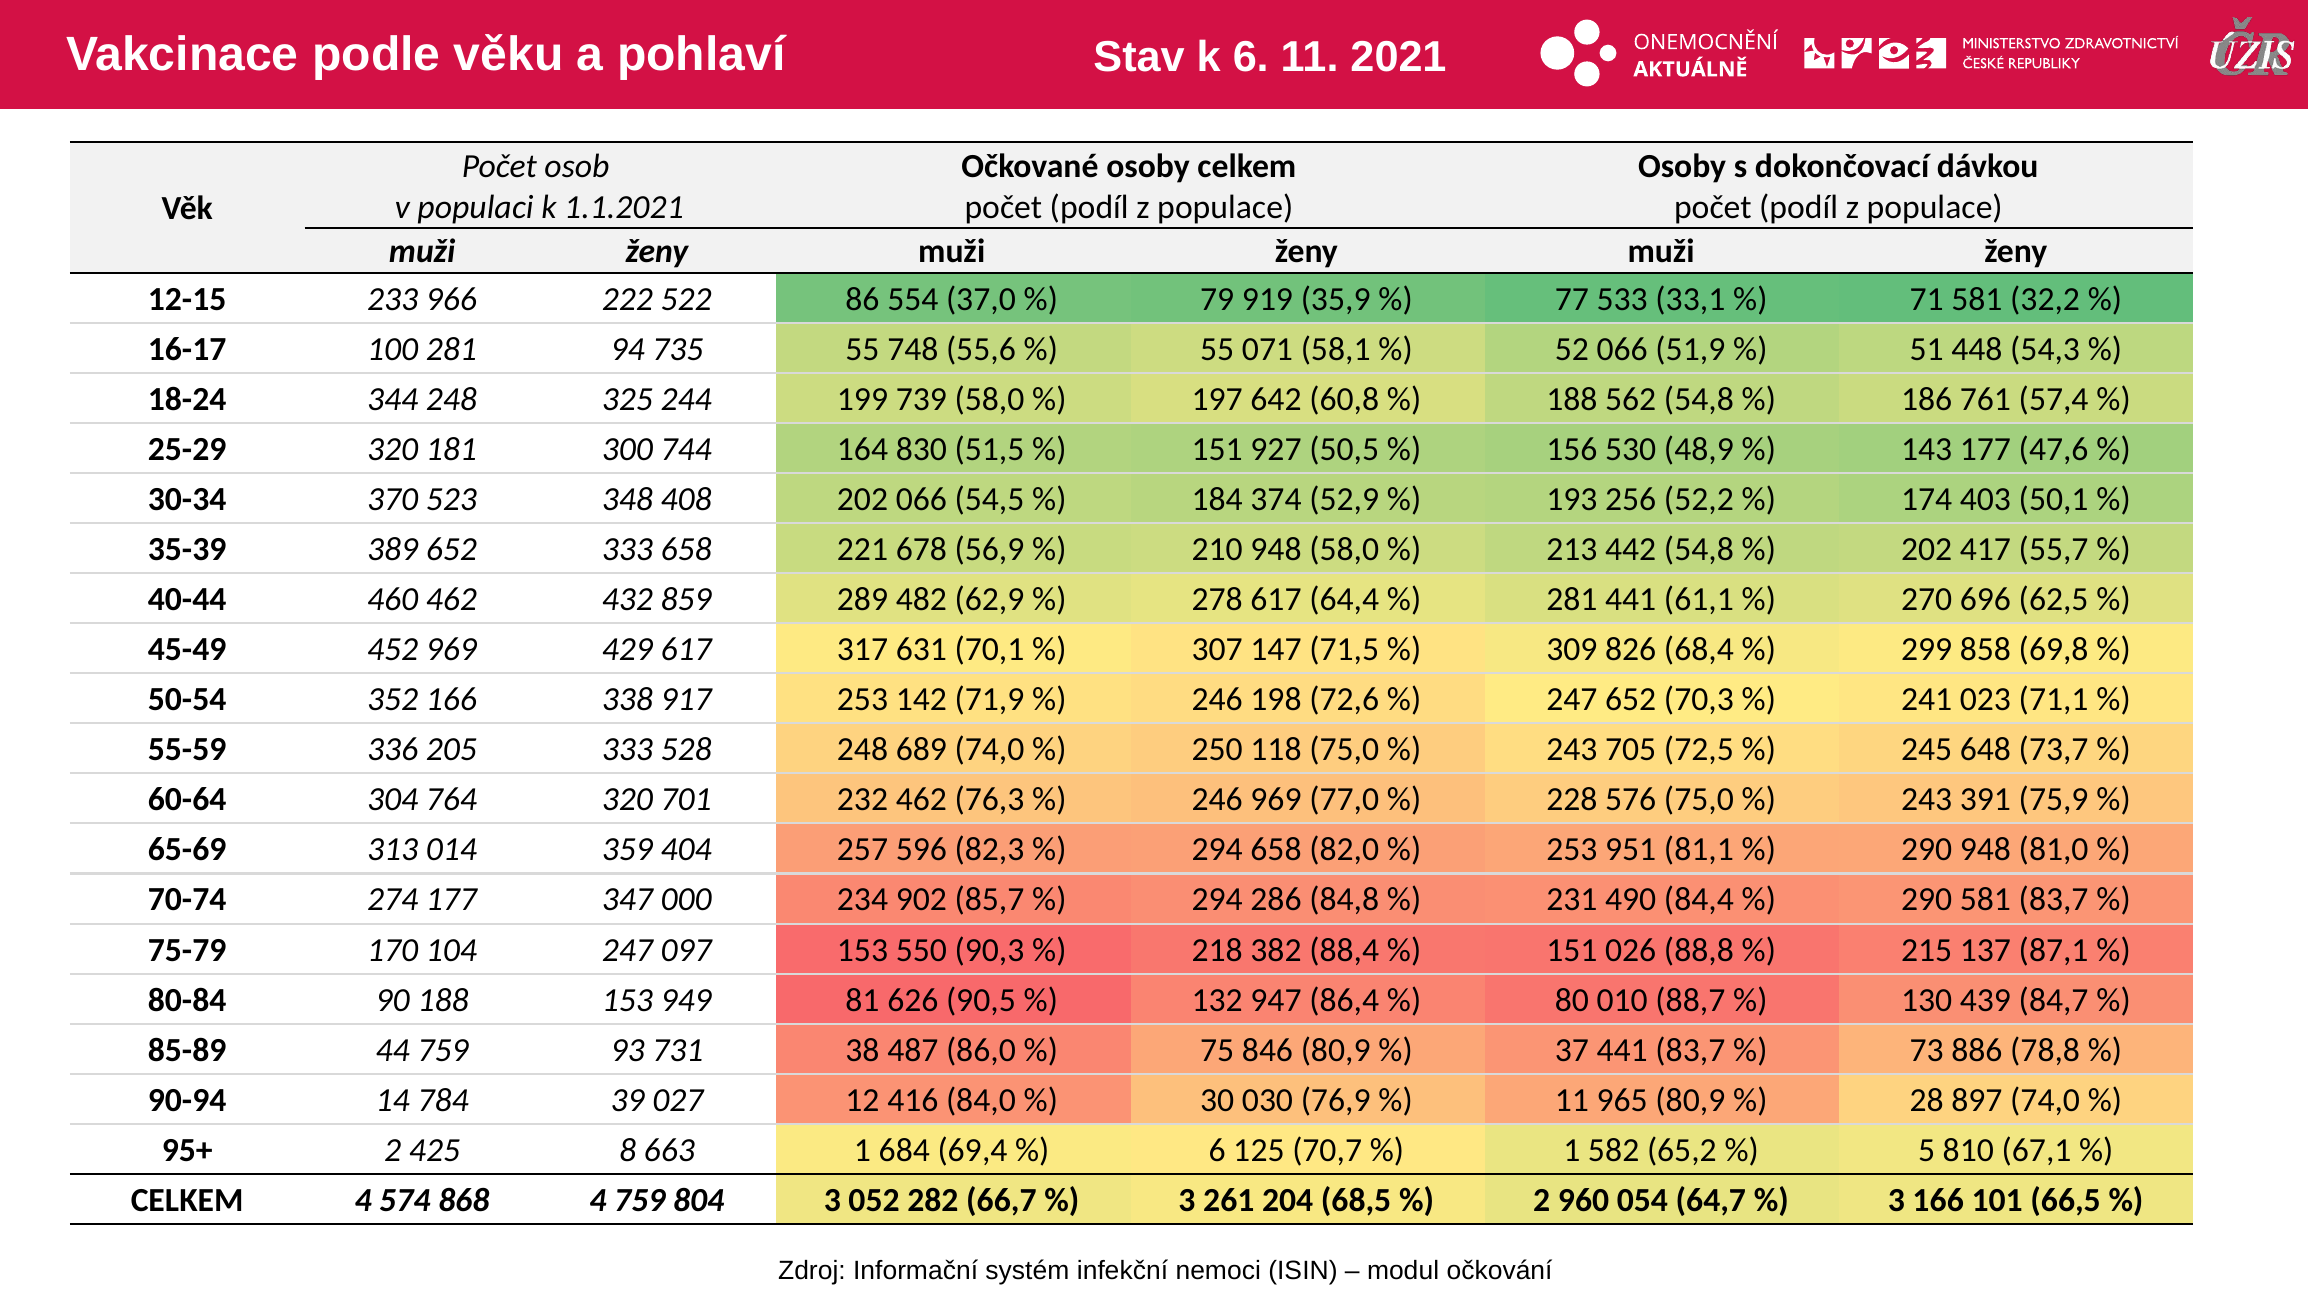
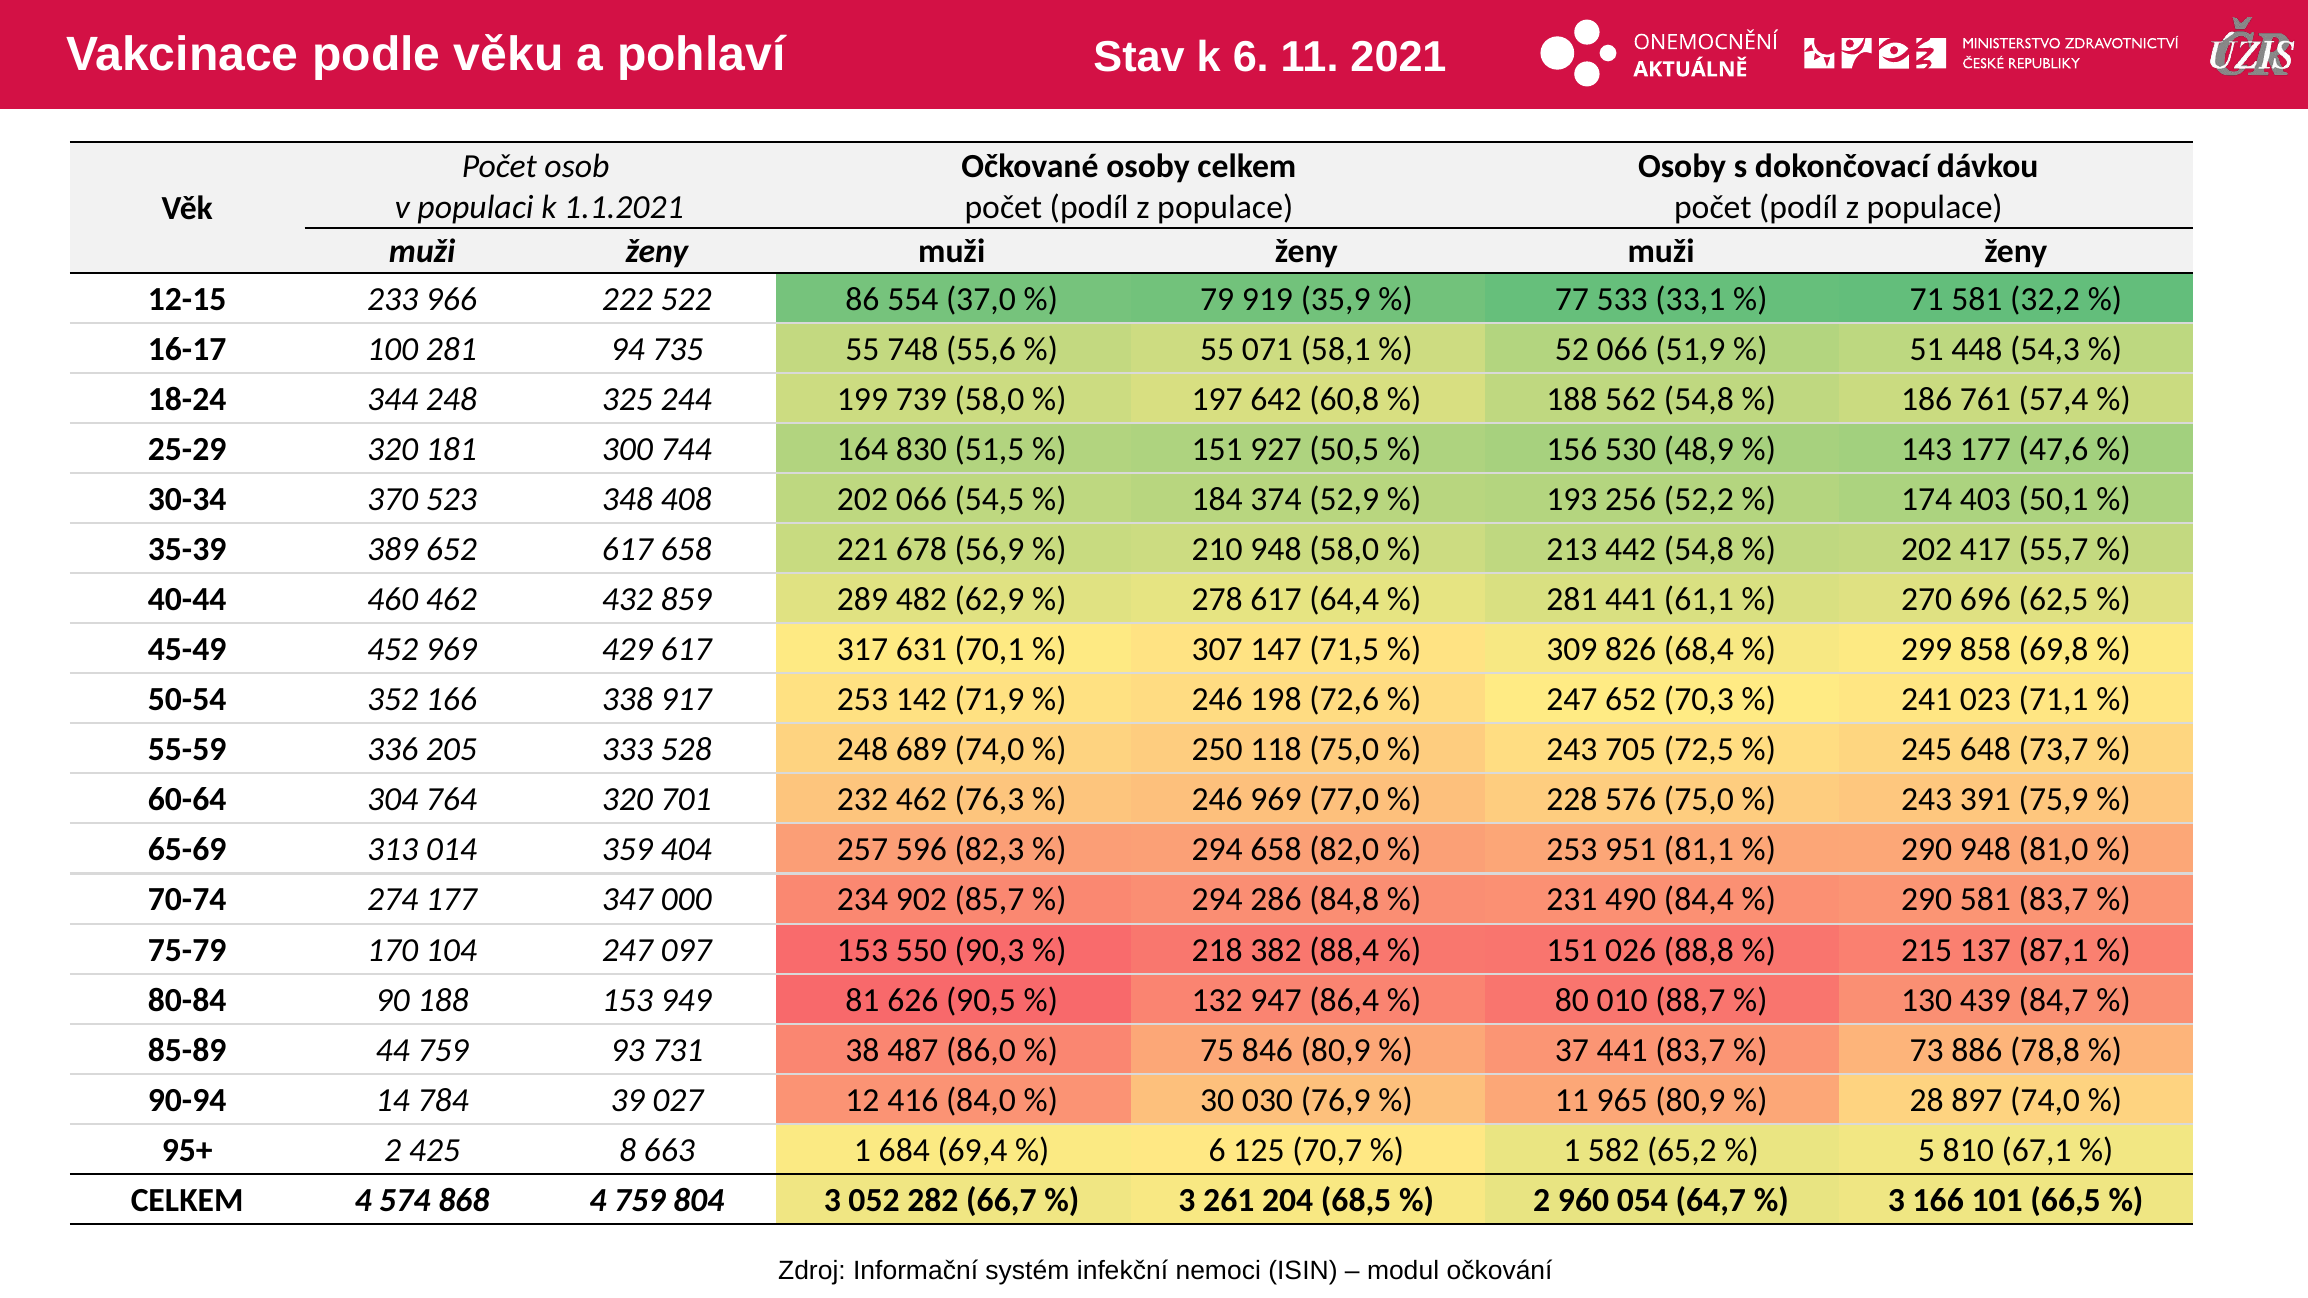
652 333: 333 -> 617 (627, 549)
